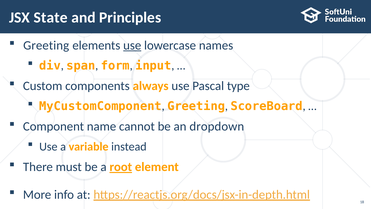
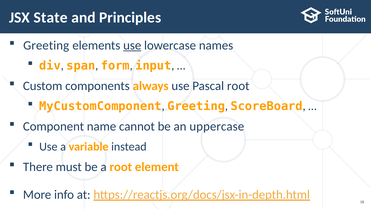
Pascal type: type -> root (238, 86)
dropdown: dropdown -> uppercase (217, 126)
root underline: present -> none (121, 167)
